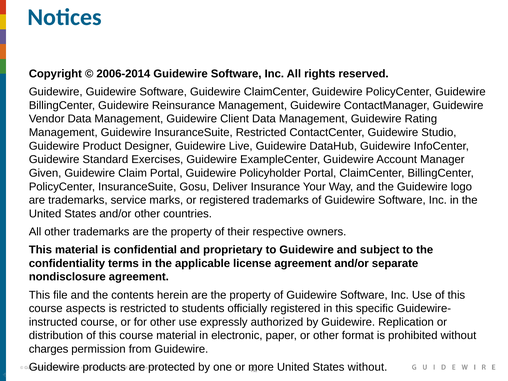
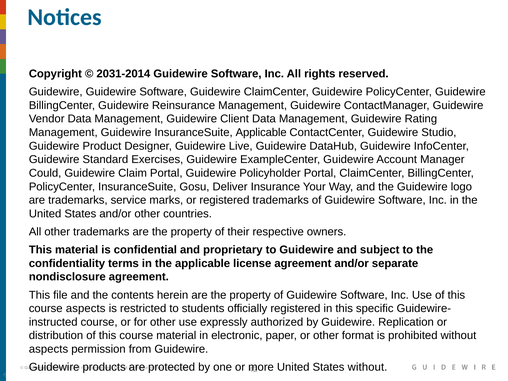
2006-2014: 2006-2014 -> 2031-2014 (123, 74)
InsuranceSuite Restricted: Restricted -> Applicable (261, 132)
Given: Given -> Could (45, 173)
charges: charges -> aspects (48, 349)
